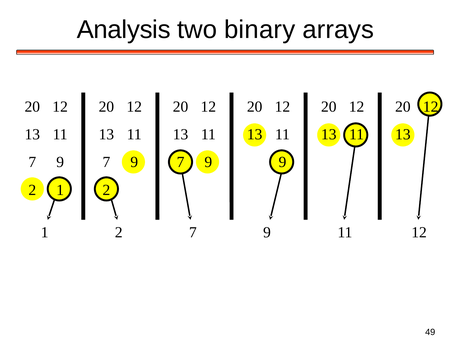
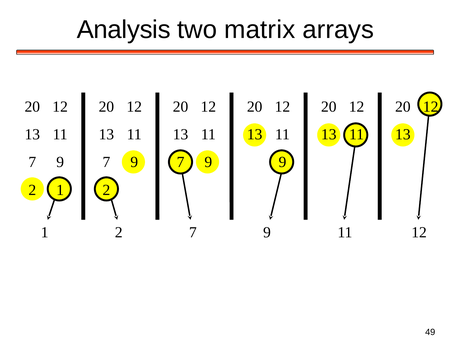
binary: binary -> matrix (260, 30)
